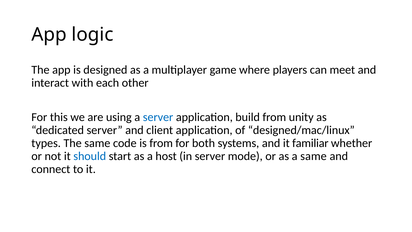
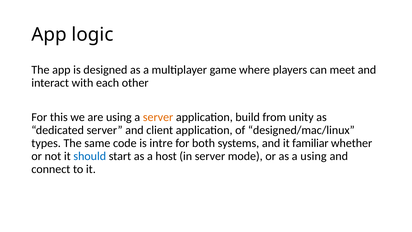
server colour: blue -> orange (158, 117)
is from: from -> intre (161, 143)
a same: same -> using (314, 156)
